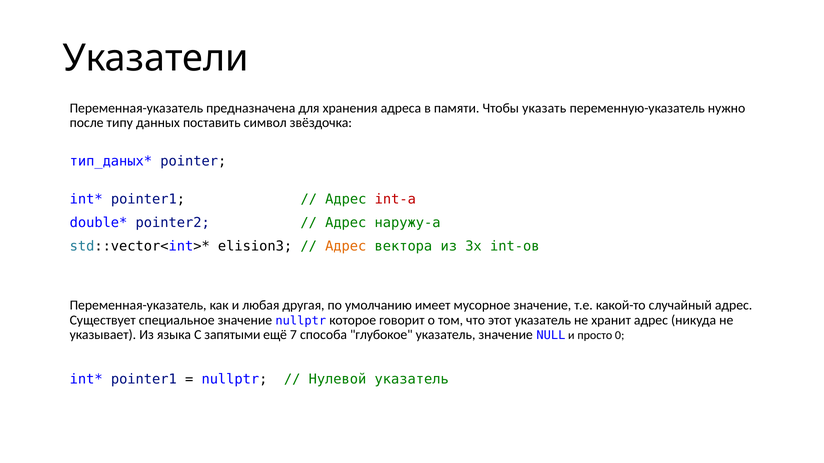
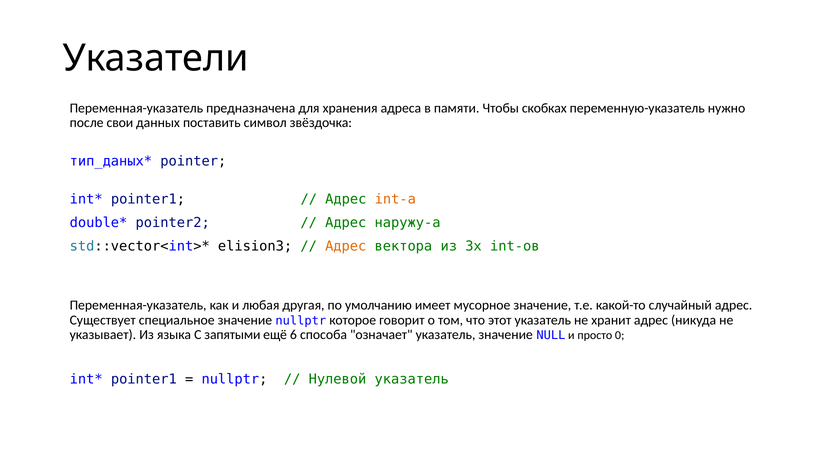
указать: указать -> скобках (544, 108)
типу: типу -> свои (120, 123)
int-a colour: red -> orange (395, 200)
7: 7 -> 6 (293, 335)
глубокое: глубокое -> означает (381, 335)
